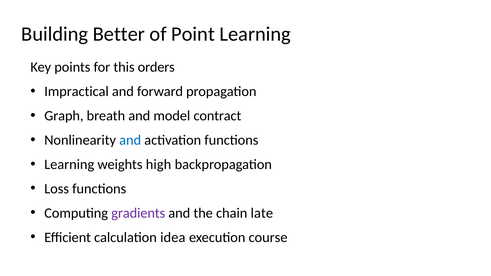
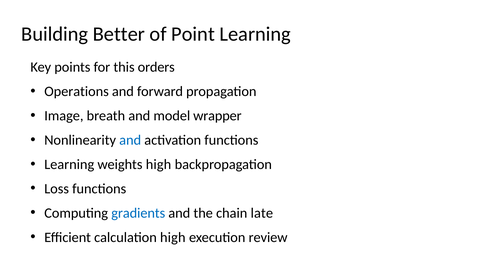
Impractical: Impractical -> Operations (77, 92)
Graph: Graph -> Image (64, 116)
contract: contract -> wrapper (217, 116)
gradients colour: purple -> blue (138, 213)
calculation idea: idea -> high (173, 237)
course: course -> review (268, 237)
